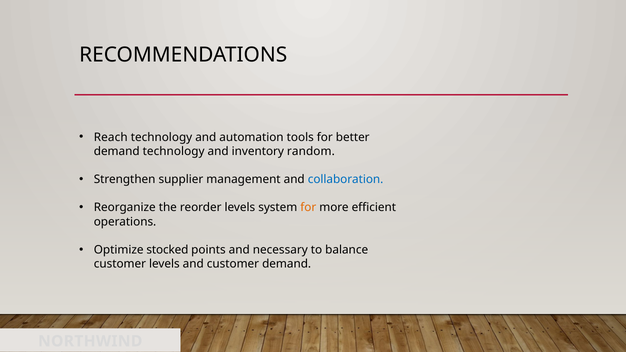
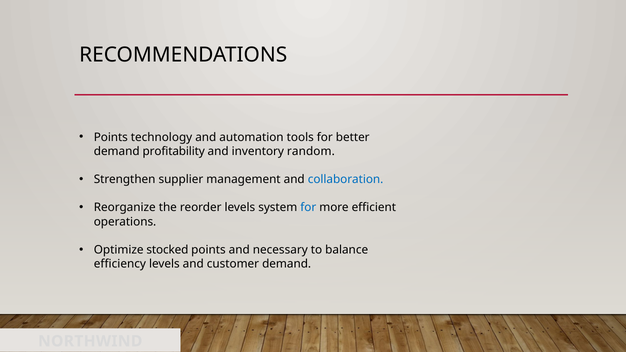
Reach: Reach -> Points (111, 137)
demand technology: technology -> profitability (174, 151)
for colour: orange -> blue (308, 208)
customer: customer -> efficiency (120, 264)
